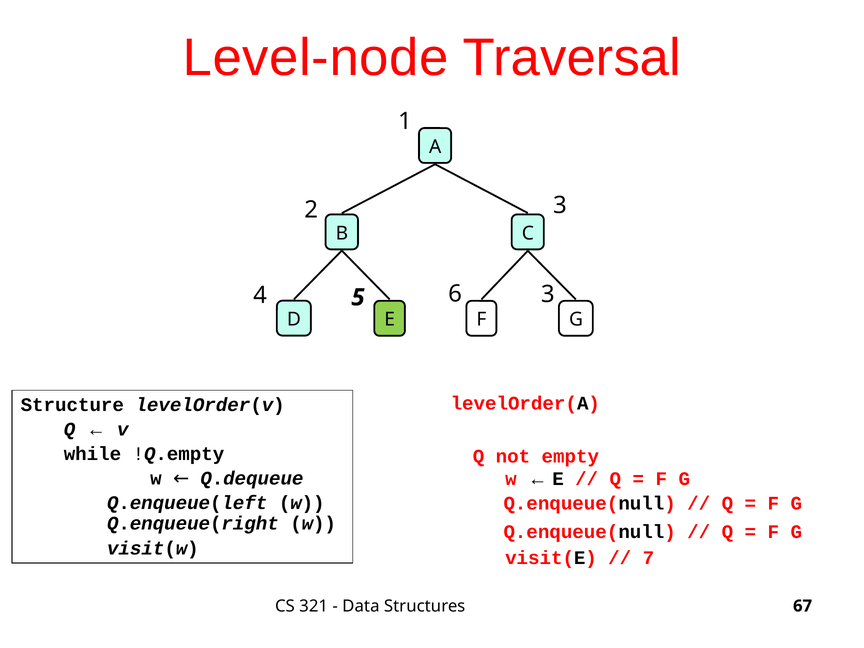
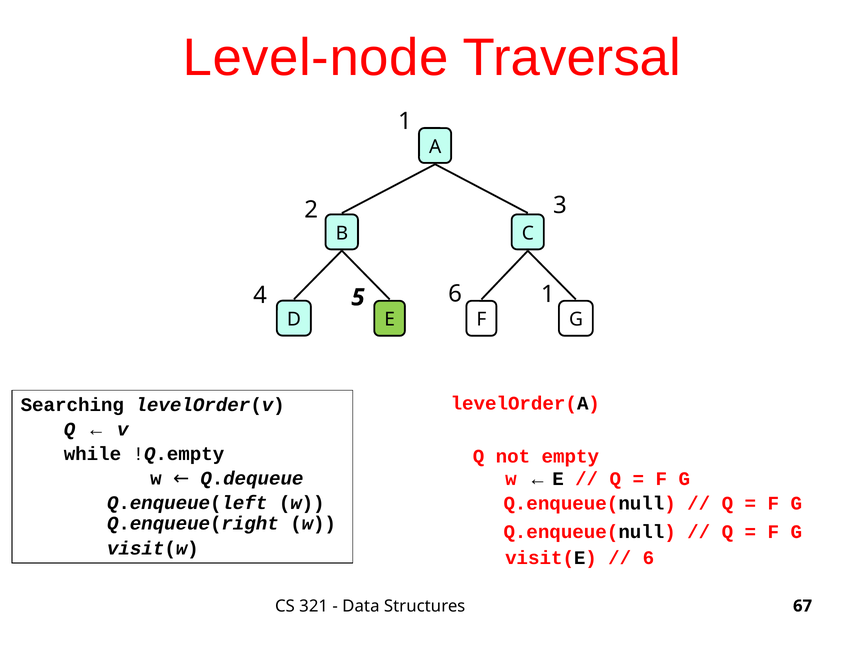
6 3: 3 -> 1 (548, 294)
Structure: Structure -> Searching (72, 405)
7: 7 -> 6 (648, 558)
